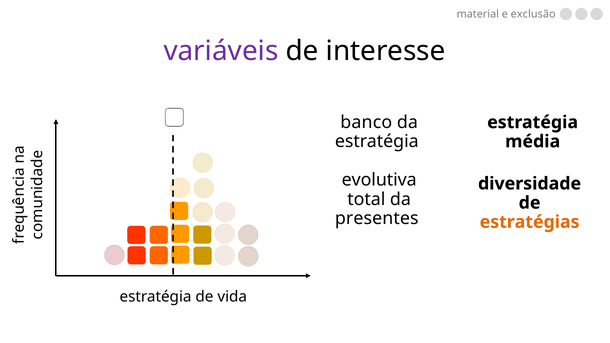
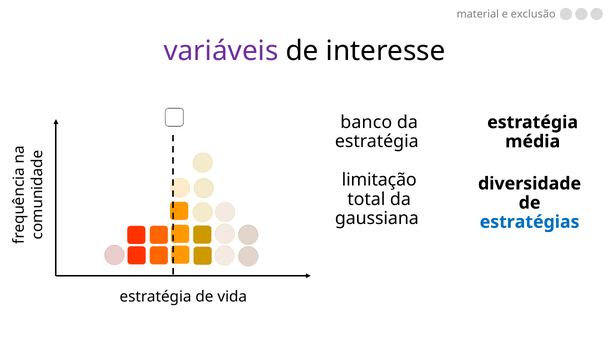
evolutiva: evolutiva -> limitação (379, 180)
presentes: presentes -> gaussiana (377, 219)
estratégias colour: orange -> blue (530, 222)
